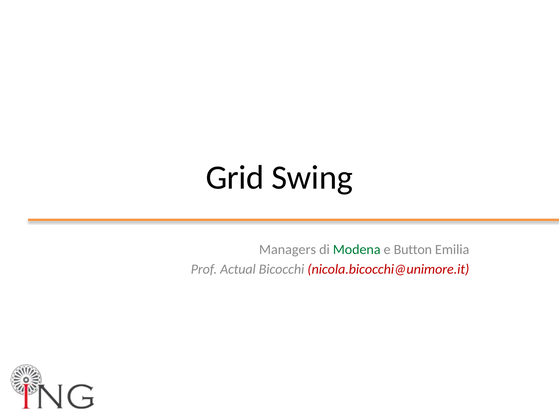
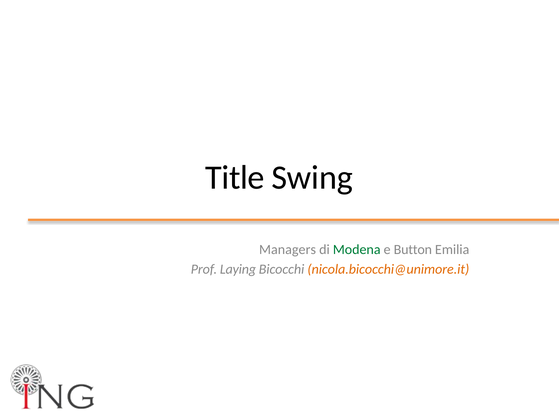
Grid: Grid -> Title (235, 178)
Actual: Actual -> Laying (238, 269)
nicola.bicocchi@unimore.it colour: red -> orange (388, 269)
